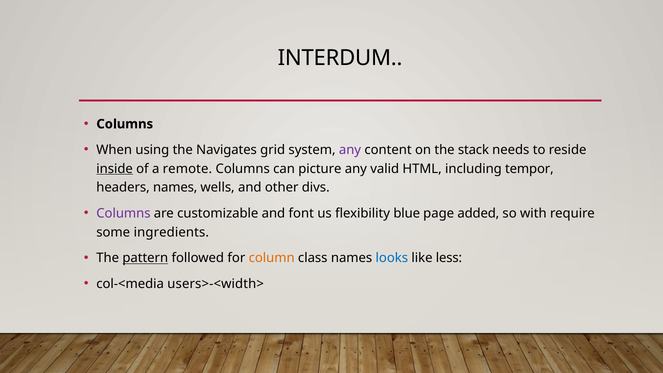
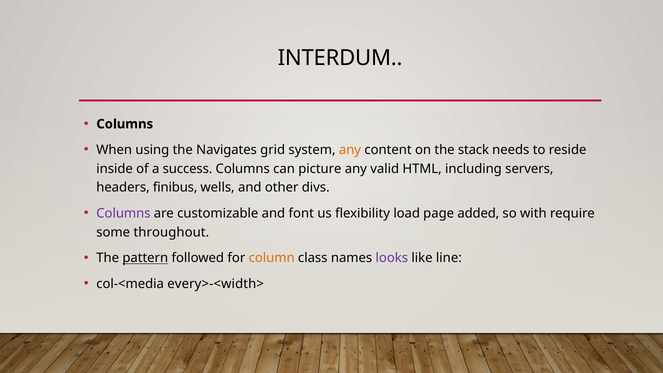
any colour: purple -> orange (350, 150)
inside underline: present -> none (115, 169)
remote: remote -> success (188, 169)
tempor: tempor -> servers (529, 169)
headers names: names -> finibus (175, 188)
blue: blue -> load (407, 213)
ingredients: ingredients -> throughout (171, 232)
looks colour: blue -> purple (392, 258)
less: less -> line (449, 258)
users>-<width>: users>-<width> -> every>-<width> (216, 284)
